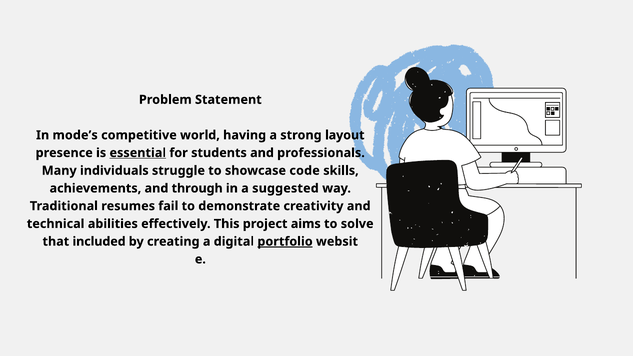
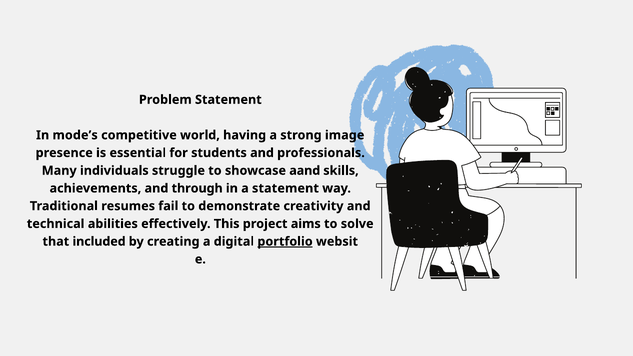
layout: layout -> image (345, 135)
essential underline: present -> none (138, 153)
code: code -> aand (305, 171)
a suggested: suggested -> statement (285, 188)
